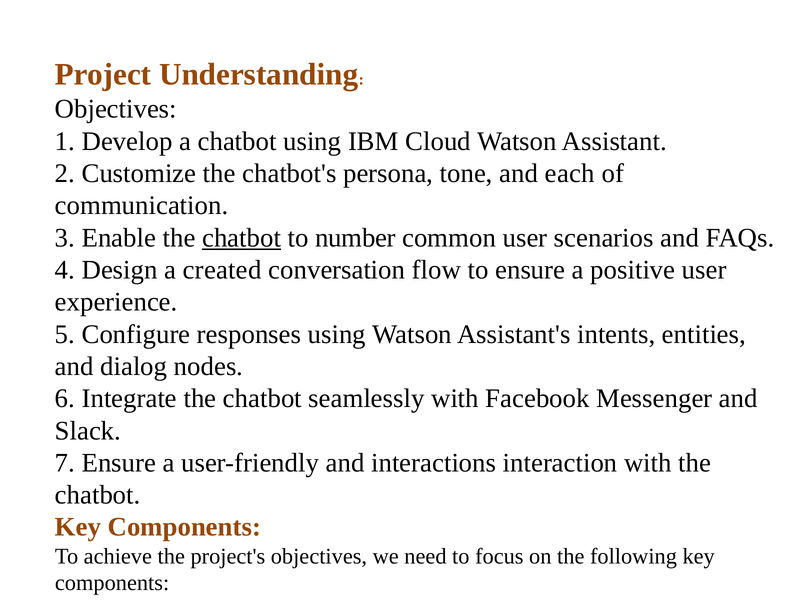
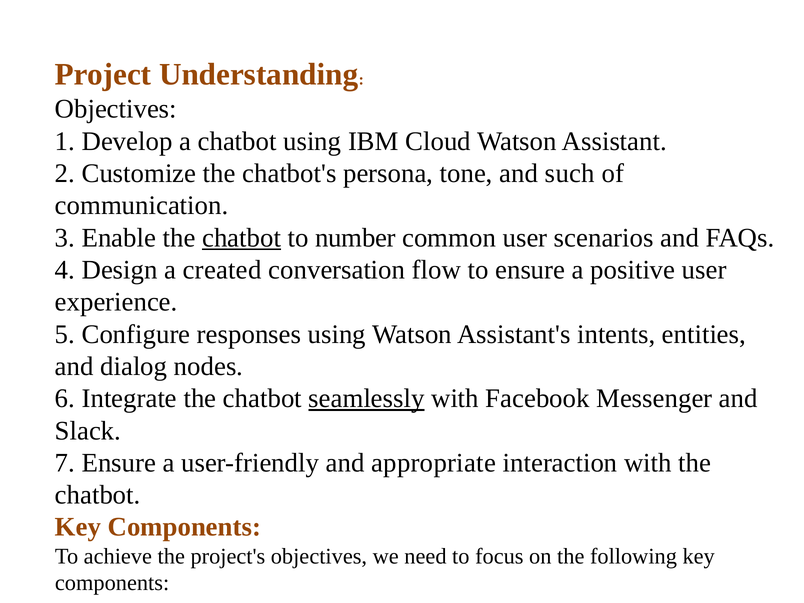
each: each -> such (570, 173)
seamlessly underline: none -> present (367, 399)
interactions: interactions -> appropriate (434, 463)
